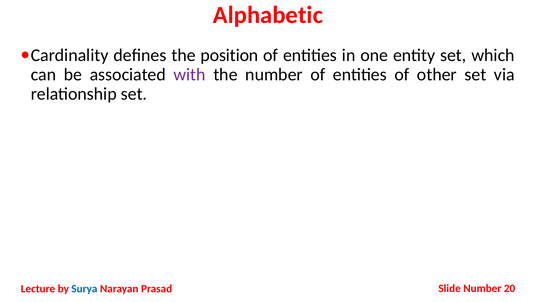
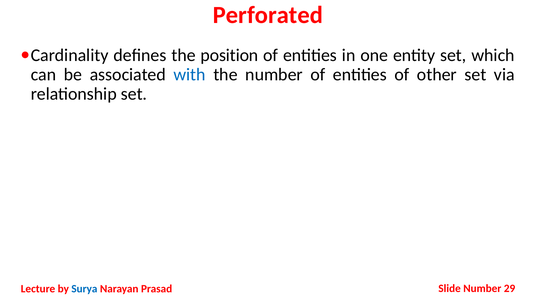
Alphabetic: Alphabetic -> Perforated (268, 15)
with colour: purple -> blue (190, 74)
20: 20 -> 29 (510, 288)
